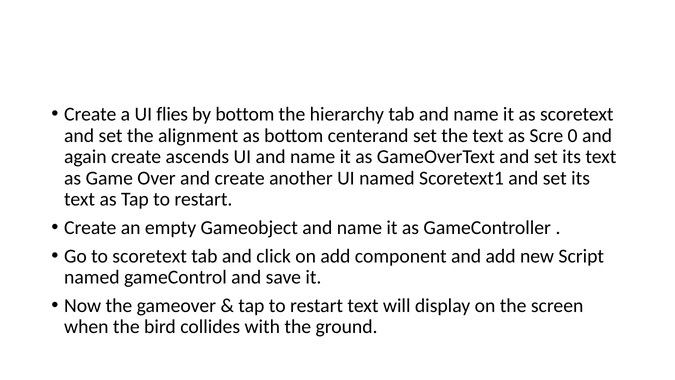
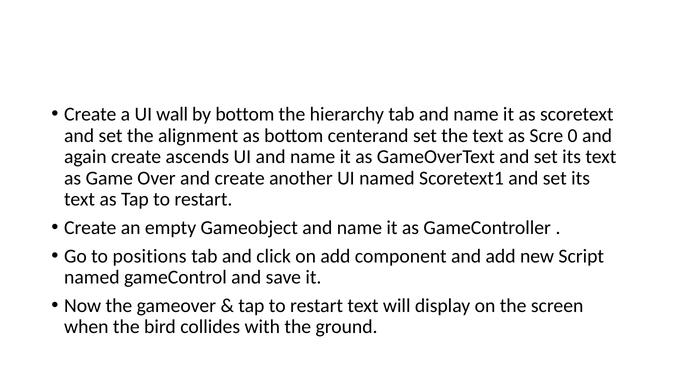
flies: flies -> wall (172, 114)
to scoretext: scoretext -> positions (150, 256)
